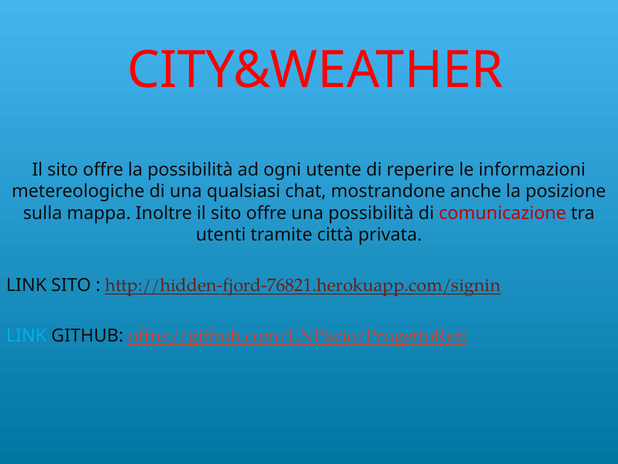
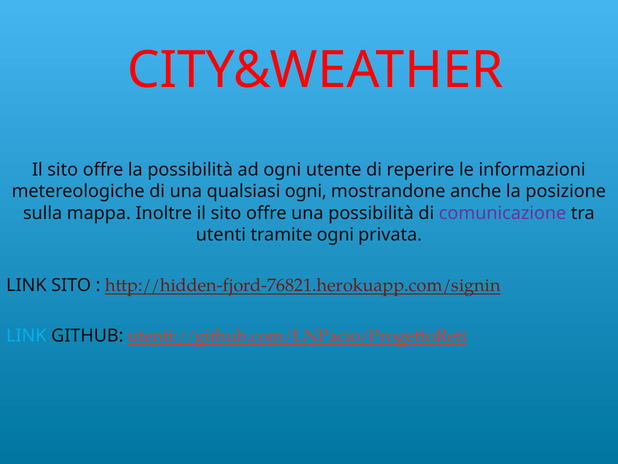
qualsiasi chat: chat -> ogni (306, 191)
comunicazione colour: red -> purple (503, 213)
tramite città: città -> ogni (335, 234)
offre://github.com/LNPacio/ProgettoReti: offre://github.com/LNPacio/ProgettoReti -> utenti://github.com/LNPacio/ProgettoReti (297, 335)
